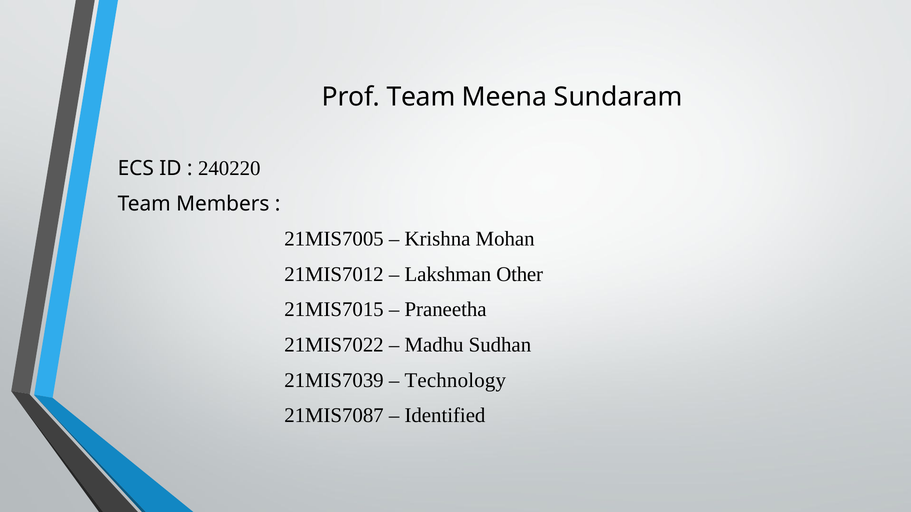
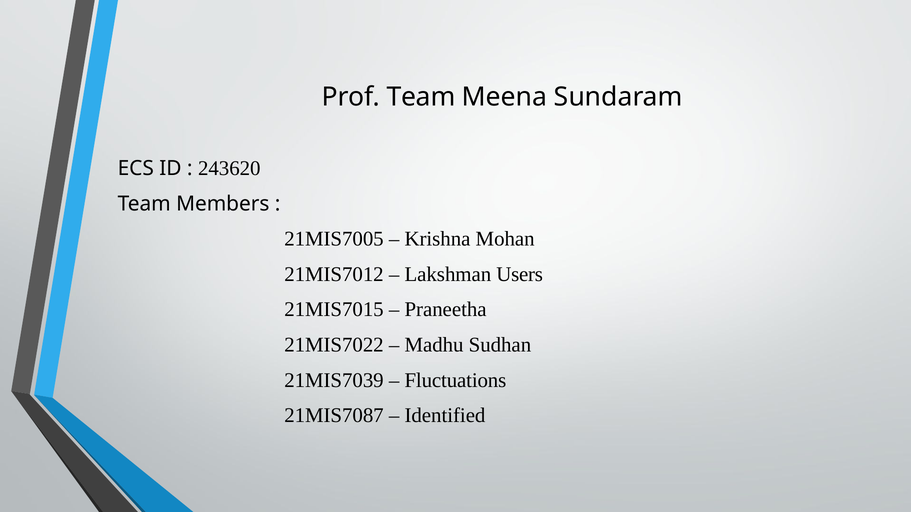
240220: 240220 -> 243620 (229, 169)
Other: Other -> Users (520, 275)
Technology: Technology -> Fluctuations (455, 380)
